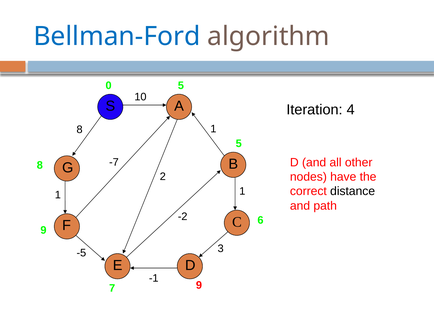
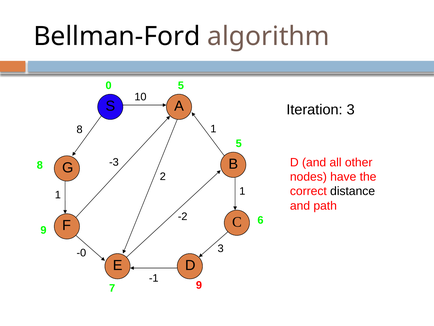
Bellman-Ford colour: blue -> black (117, 36)
Iteration 4: 4 -> 3 (351, 109)
-7: -7 -> -3 (114, 162)
-5: -5 -> -0 (81, 252)
